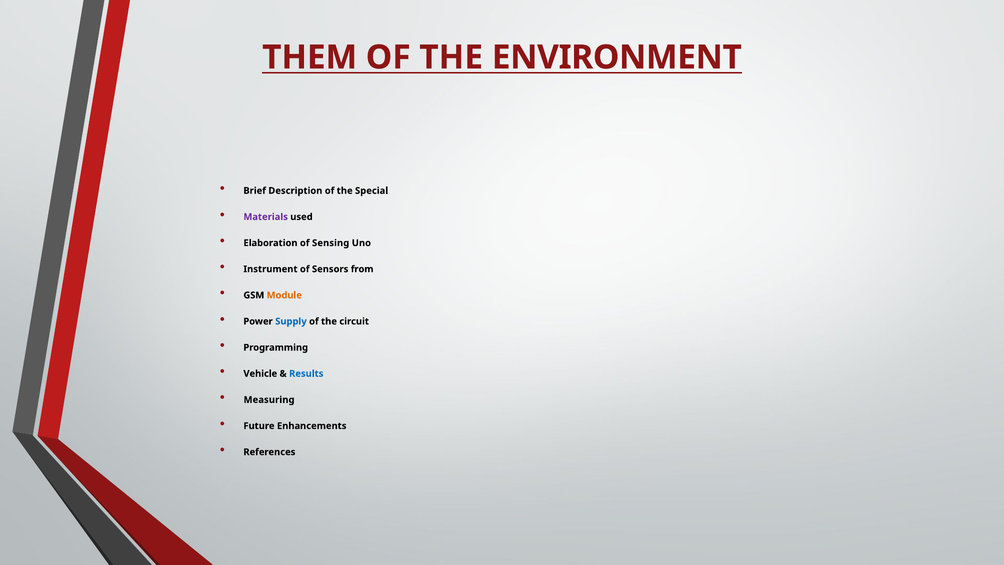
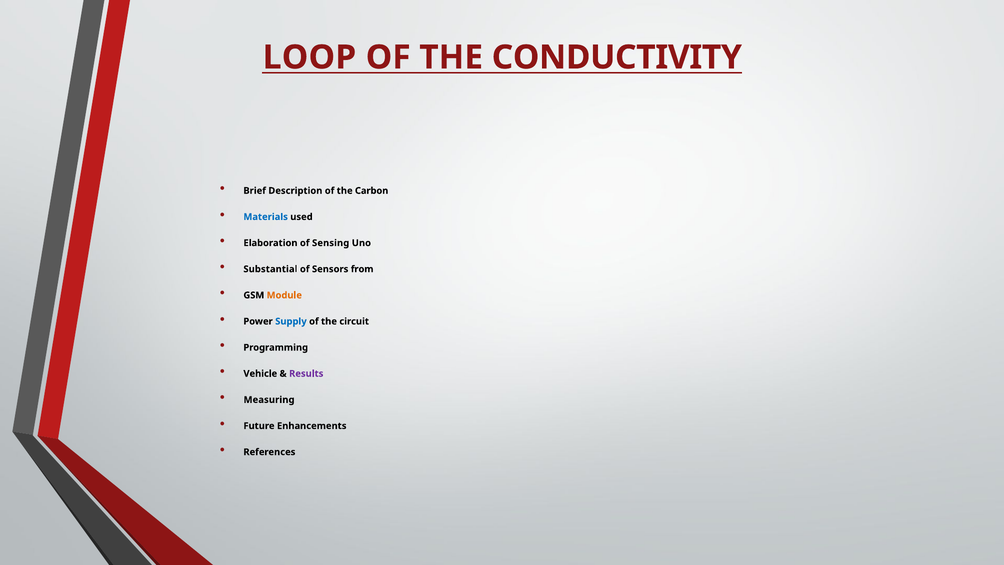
THEM: THEM -> LOOP (309, 57)
ENVIRONMENT: ENVIRONMENT -> CONDUCTIVITY (617, 57)
Special: Special -> Carbon (372, 191)
Materials colour: purple -> blue (266, 217)
Instrument: Instrument -> Substantial (270, 269)
Results colour: blue -> purple (306, 373)
